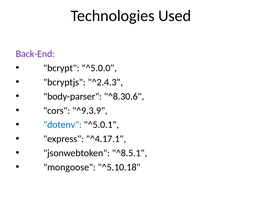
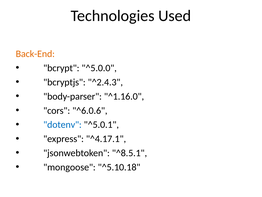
Back-End colour: purple -> orange (35, 54)
^8.30.6: ^8.30.6 -> ^1.16.0 (124, 96)
^9.3.9: ^9.3.9 -> ^6.0.6 (90, 110)
